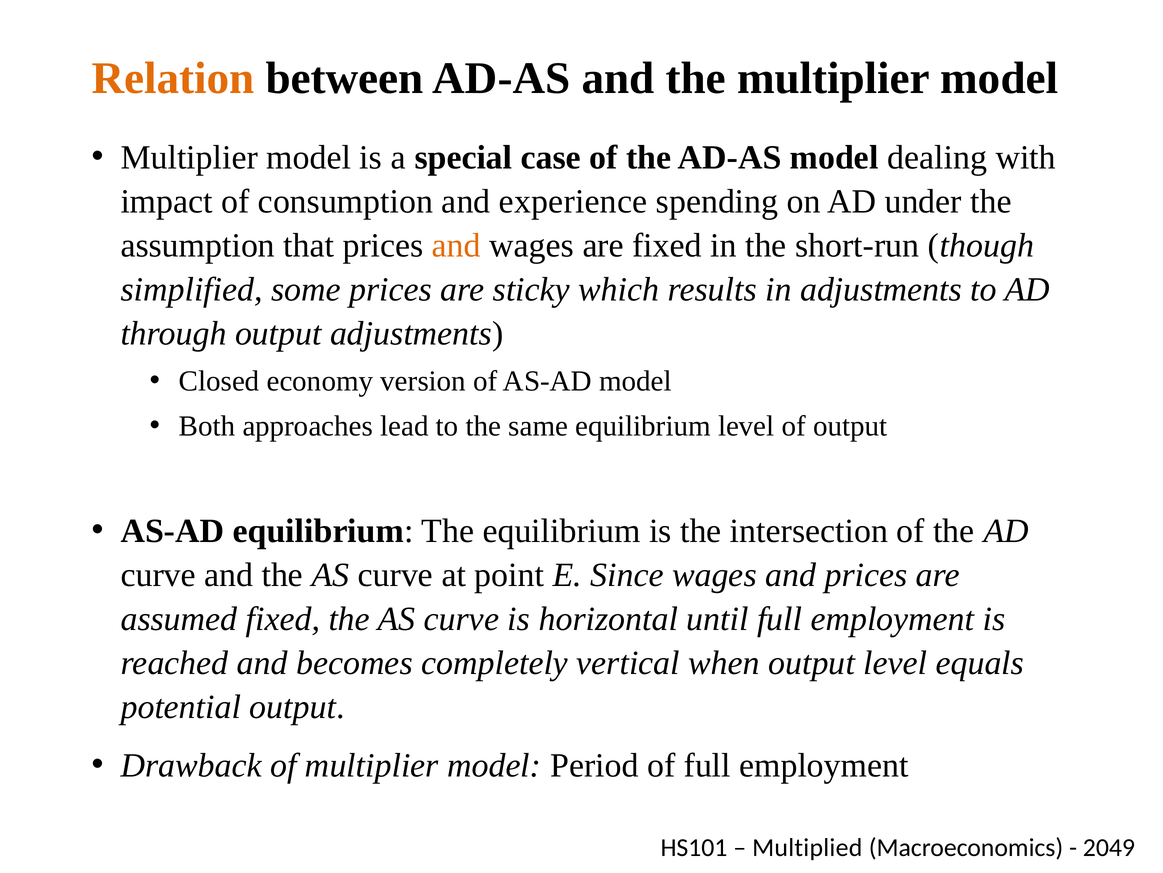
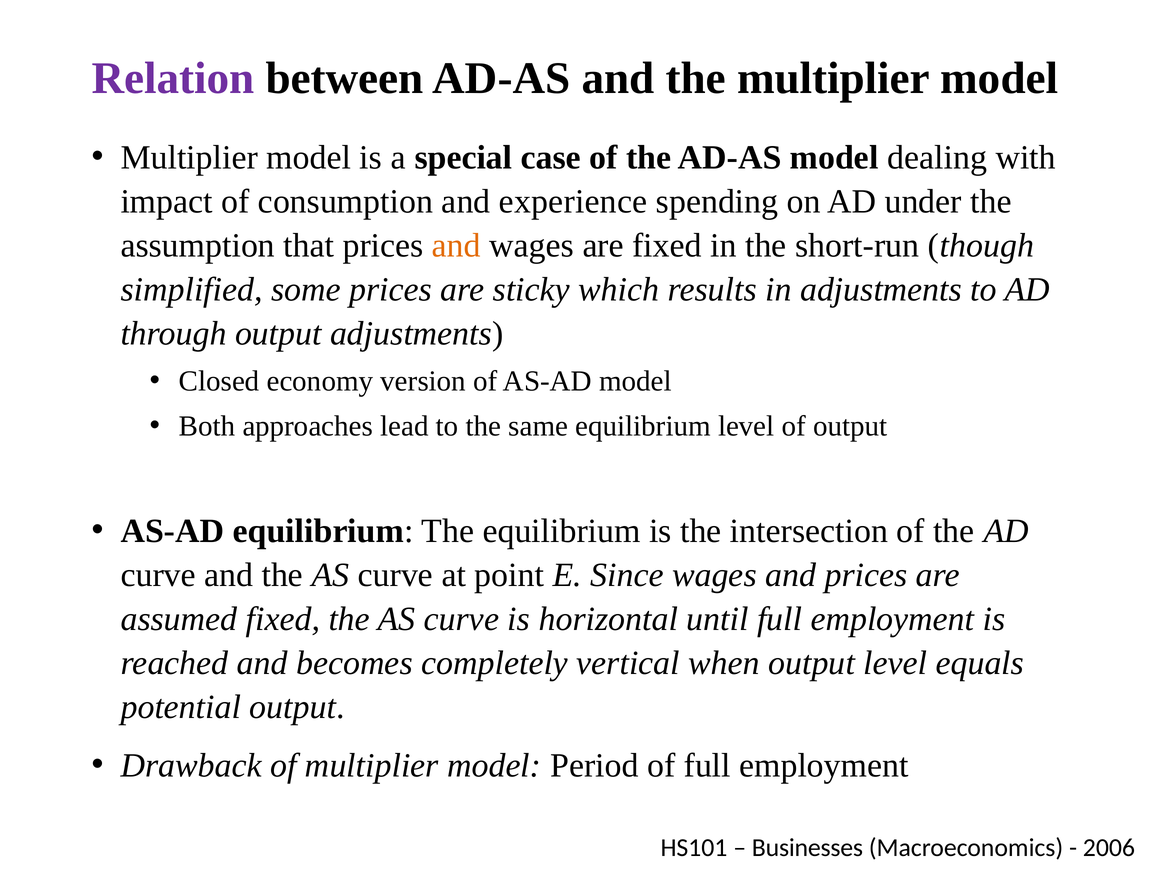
Relation colour: orange -> purple (173, 78)
Multiplied: Multiplied -> Businesses (807, 847)
2049: 2049 -> 2006 (1109, 847)
